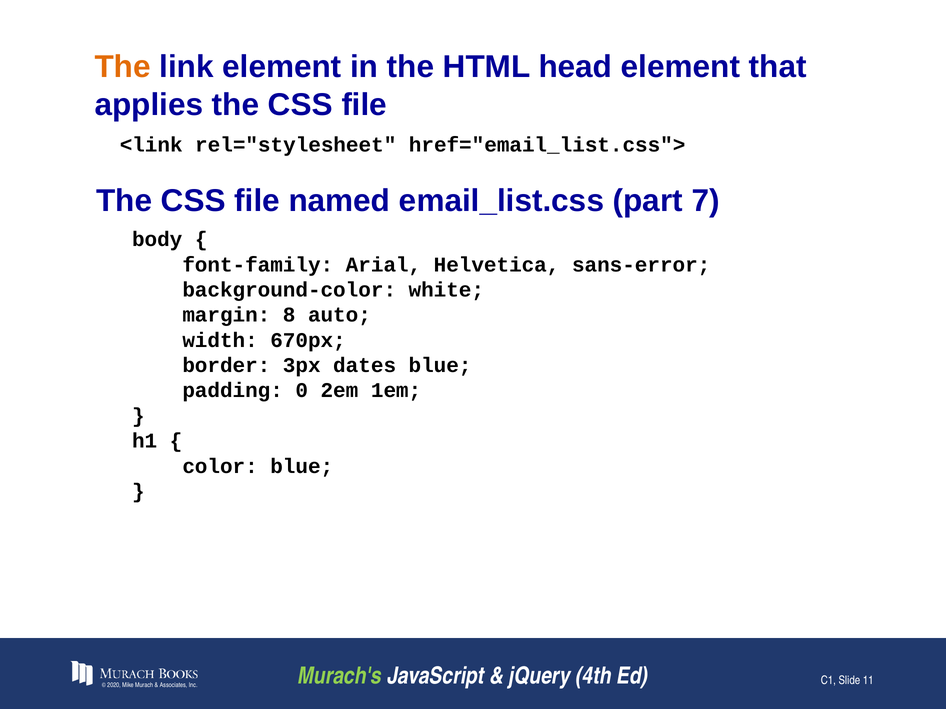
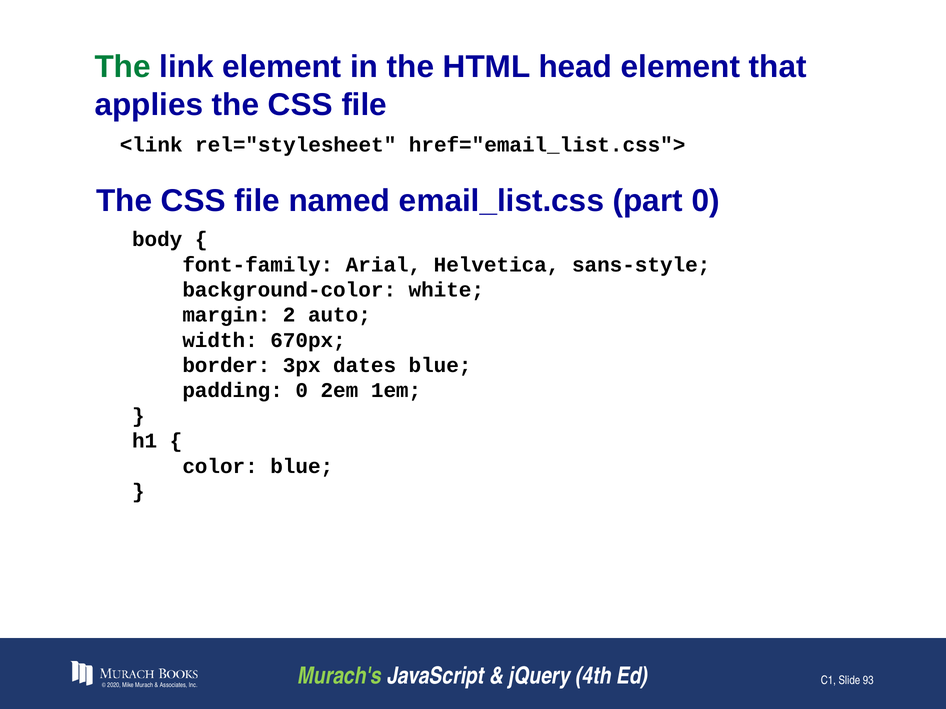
The colour: orange -> green (123, 67)
part 7: 7 -> 0 (706, 201)
sans-error: sans-error -> sans-style (641, 265)
8: 8 -> 2 (289, 315)
11: 11 -> 93 (868, 681)
